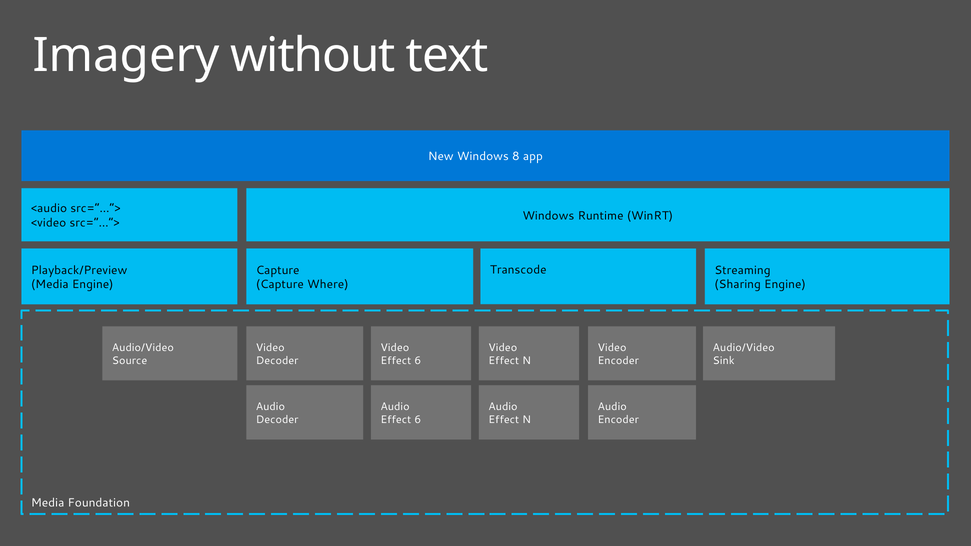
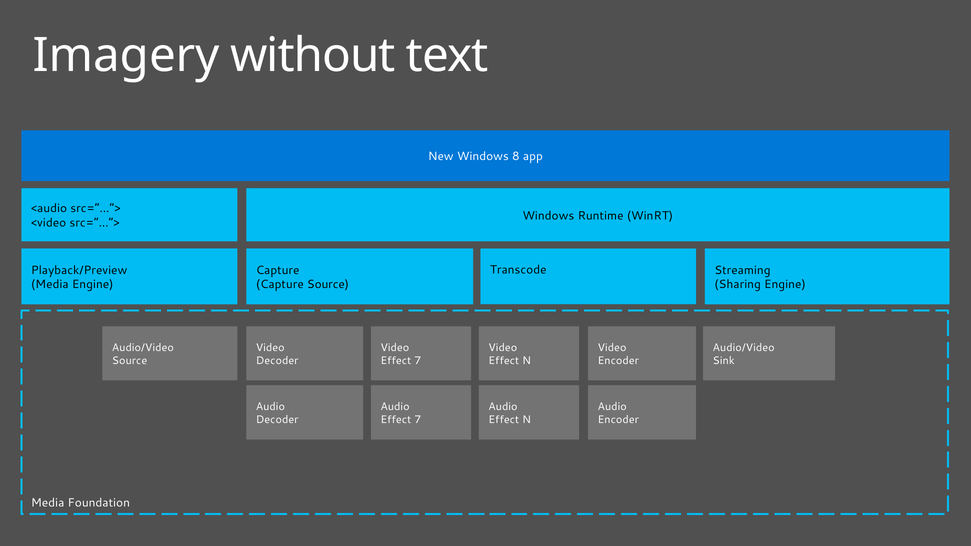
Capture Where: Where -> Source (328, 284)
6: 6 -> 7 (418, 361)
6: 6 -> 7 (418, 420)
